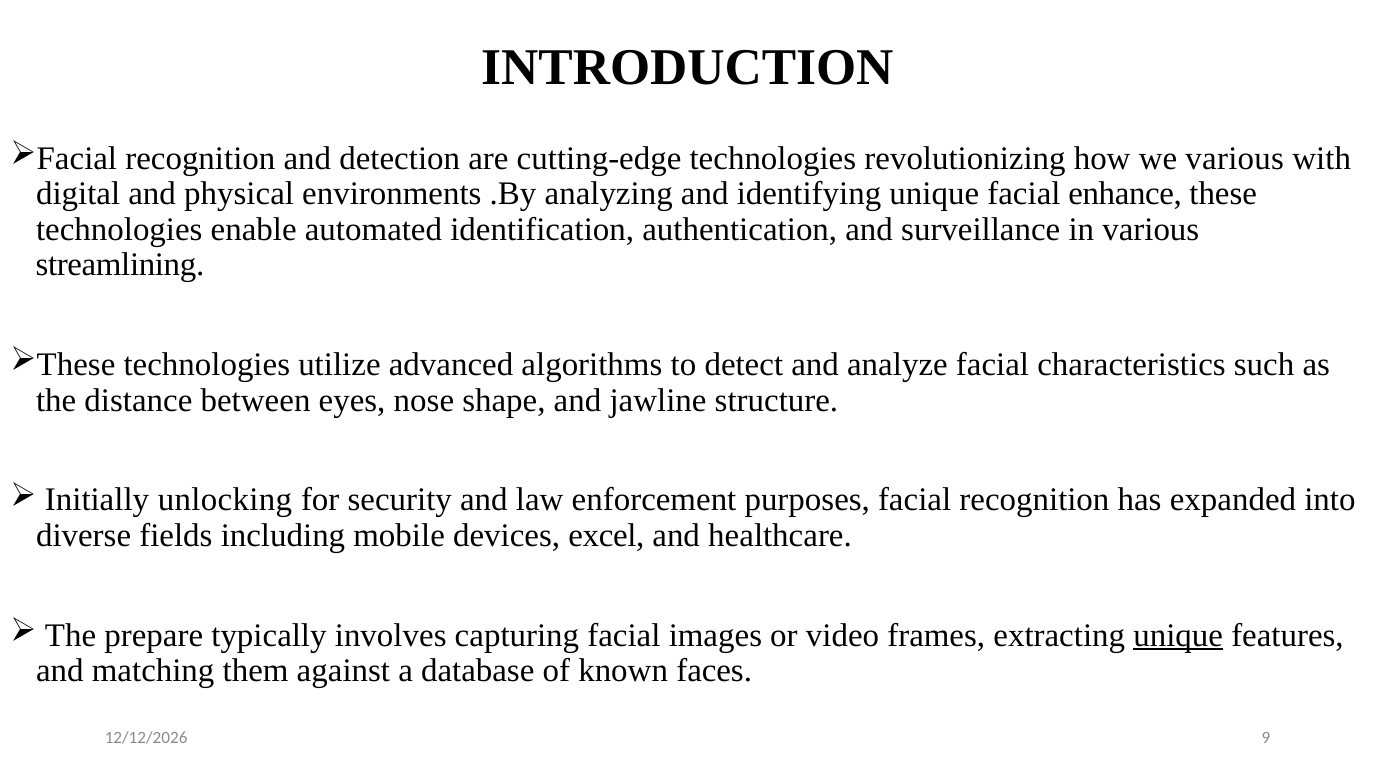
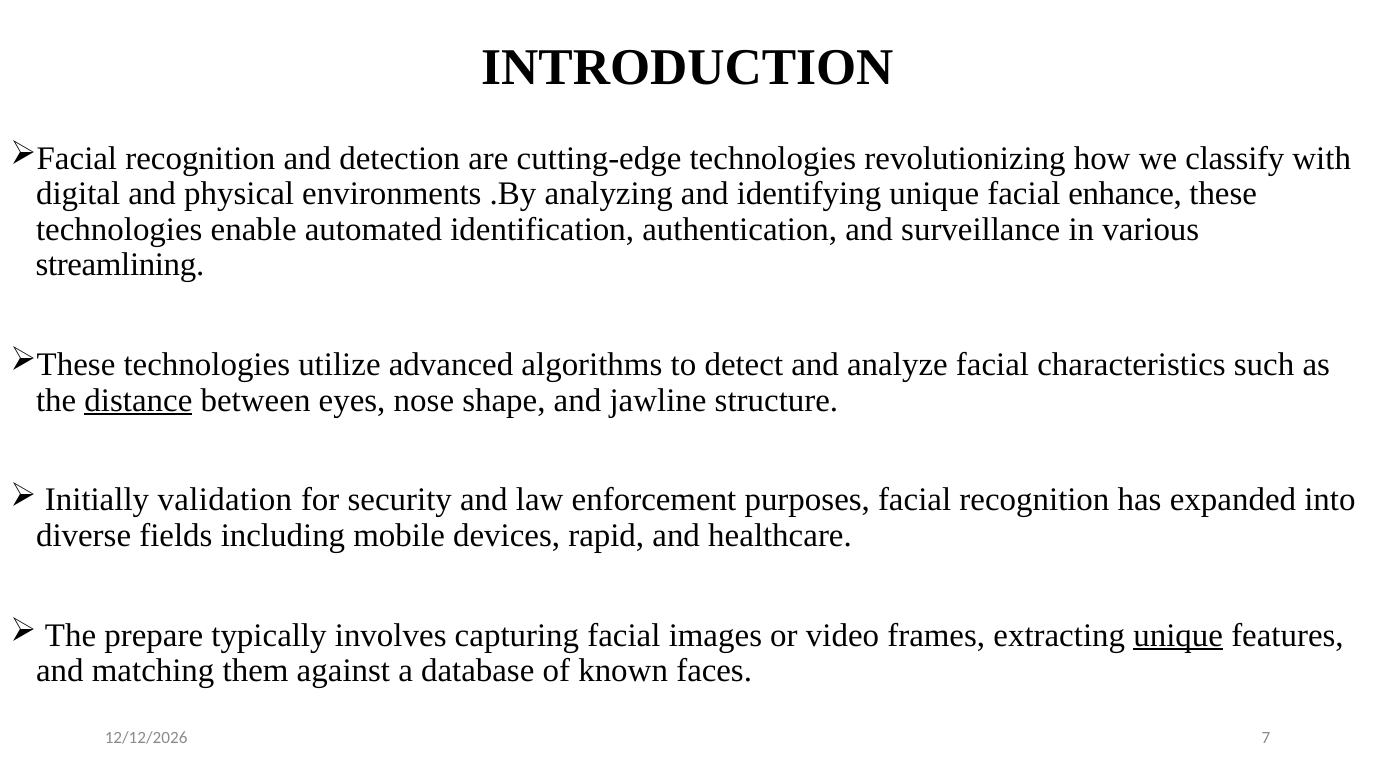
we various: various -> classify (1235, 158)
distance underline: none -> present (138, 400)
unlocking: unlocking -> validation (225, 500)
excel: excel -> rapid (606, 536)
9: 9 -> 7 (1266, 738)
